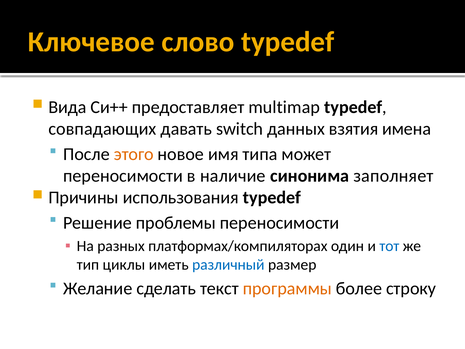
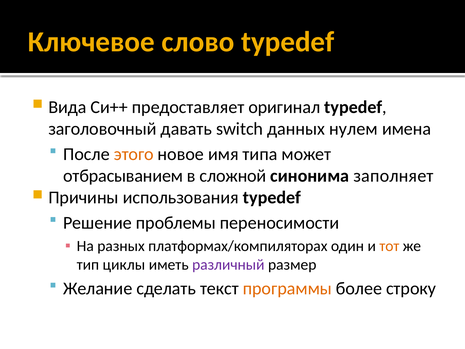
multimap: multimap -> оригинал (284, 107)
совпадающих: совпадающих -> заголовочный (102, 129)
взятия: взятия -> нулем (353, 129)
переносимости: переносимости -> отбрасыванием (123, 176)
наличие: наличие -> сложной (233, 176)
тот colour: blue -> orange (389, 246)
различный colour: blue -> purple (228, 265)
